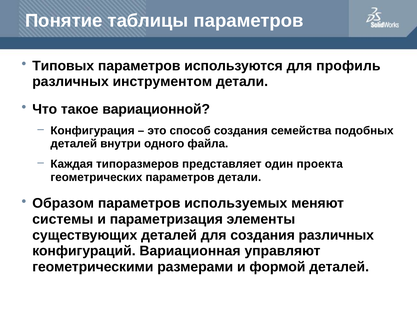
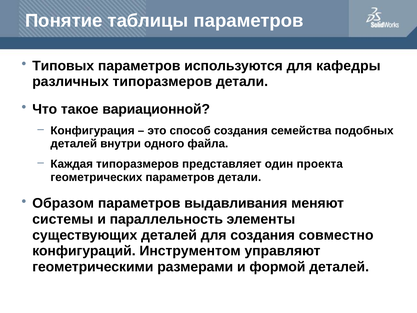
профиль: профиль -> кафедры (348, 66)
различных инструментом: инструментом -> типоразмеров (162, 82)
используемых: используемых -> выдавливания (236, 203)
параметризация: параметризация -> параллельность (166, 219)
создания различных: различных -> совместно (336, 235)
Вариационная: Вариационная -> Инструментом (190, 251)
